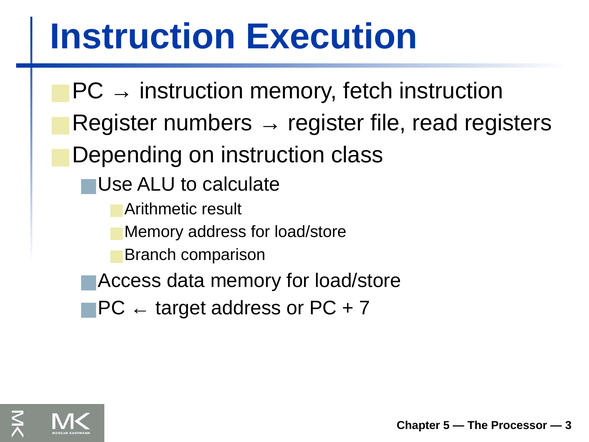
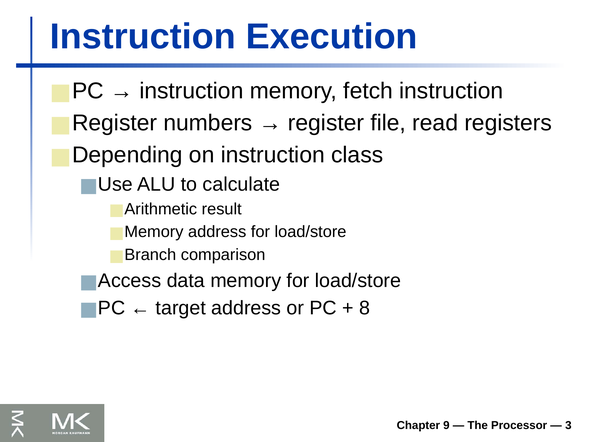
7: 7 -> 8 (365, 308)
5: 5 -> 9 (446, 425)
